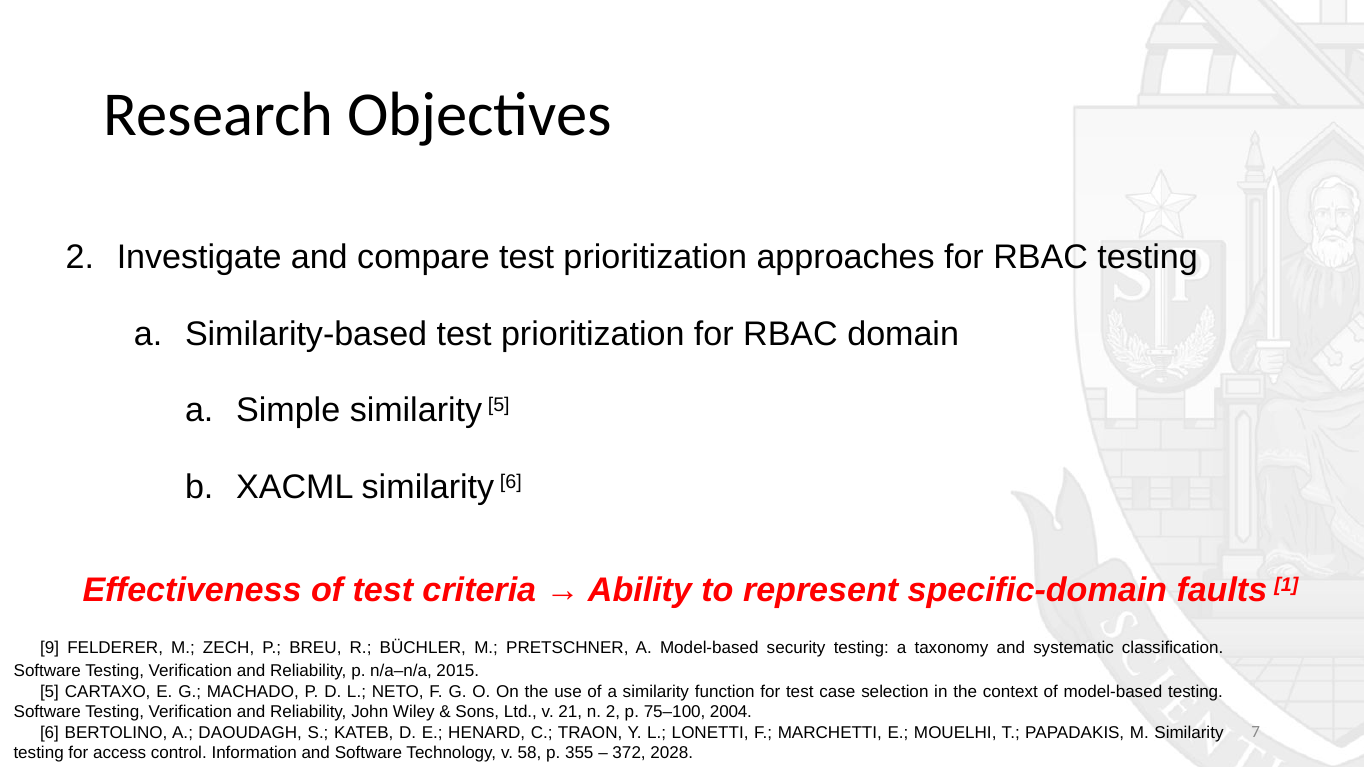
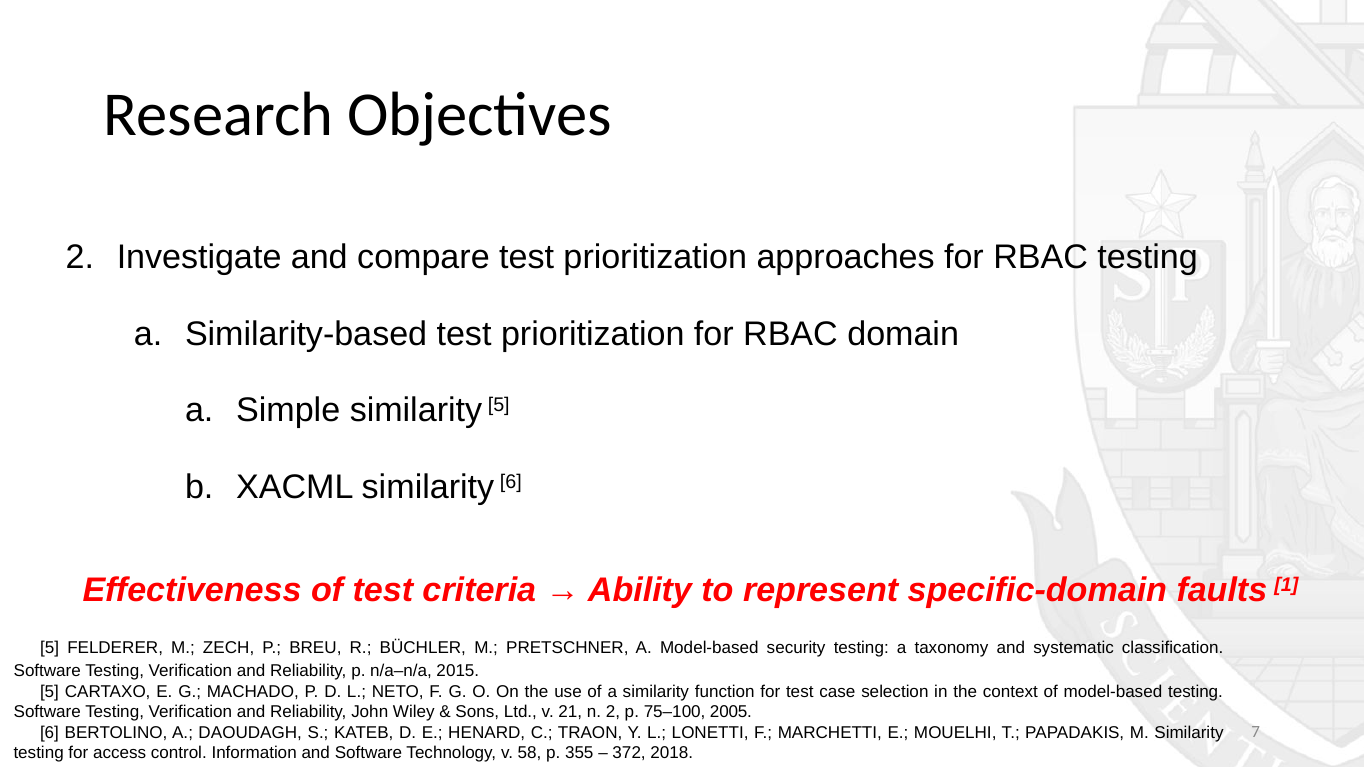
9: 9 -> 5 (50, 648)
2004: 2004 -> 2005 (731, 713)
2028: 2028 -> 2018 (672, 754)
